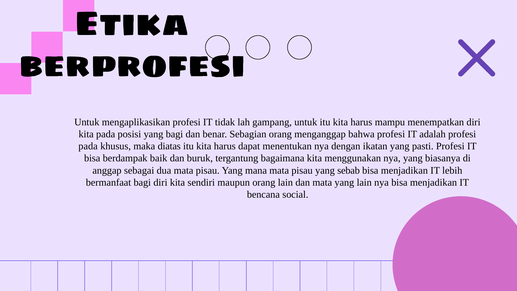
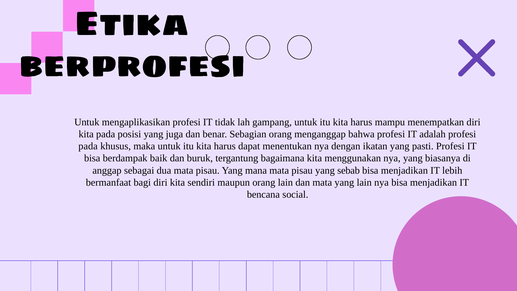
yang bagi: bagi -> juga (174, 134)
maka diatas: diatas -> untuk (169, 146)
